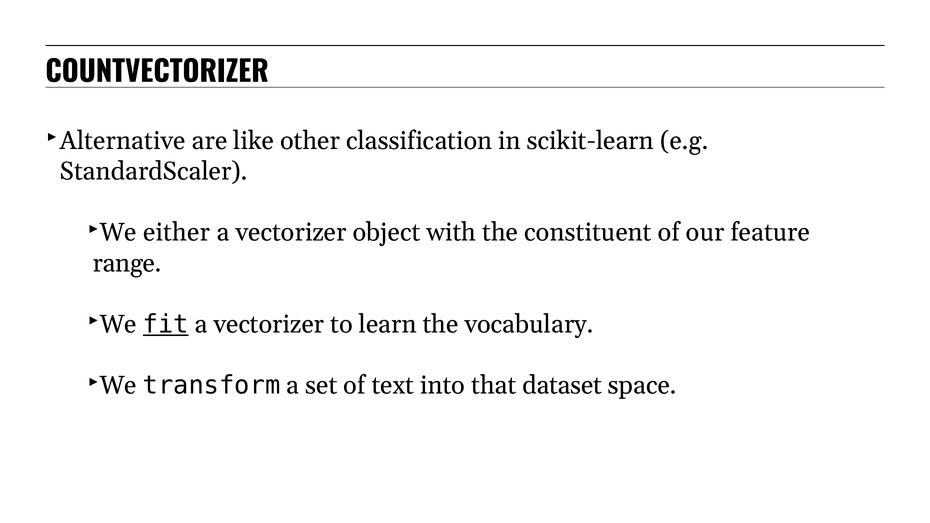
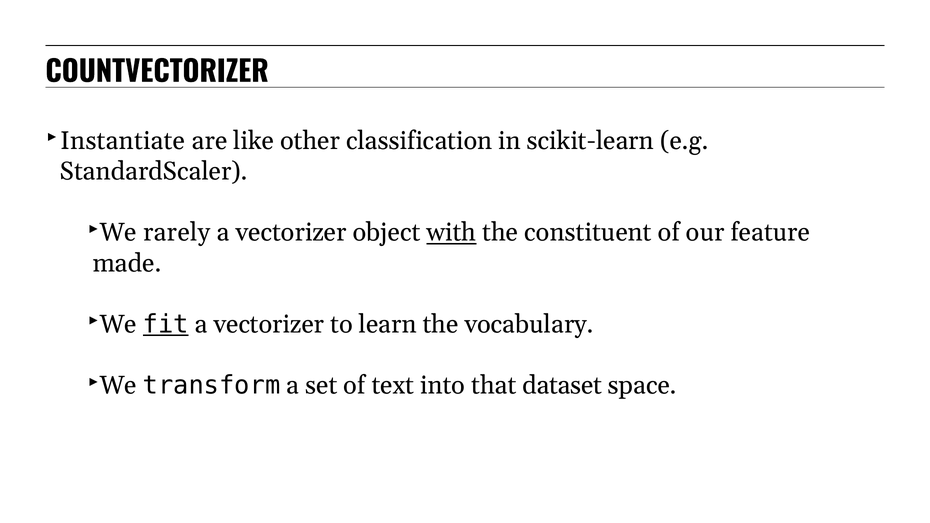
Alternative: Alternative -> Instantiate (123, 141)
either: either -> rarely (177, 232)
with underline: none -> present (451, 232)
range: range -> made (127, 263)
